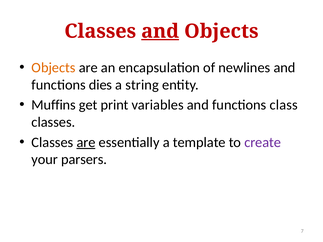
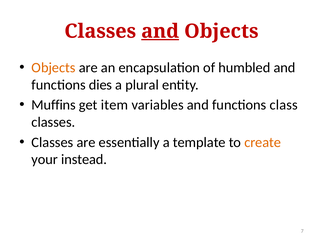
newlines: newlines -> humbled (244, 68)
string: string -> plural (142, 85)
print: print -> item (114, 105)
are underline: present -> none (86, 142)
create colour: purple -> orange (263, 142)
parsers: parsers -> instead (84, 160)
